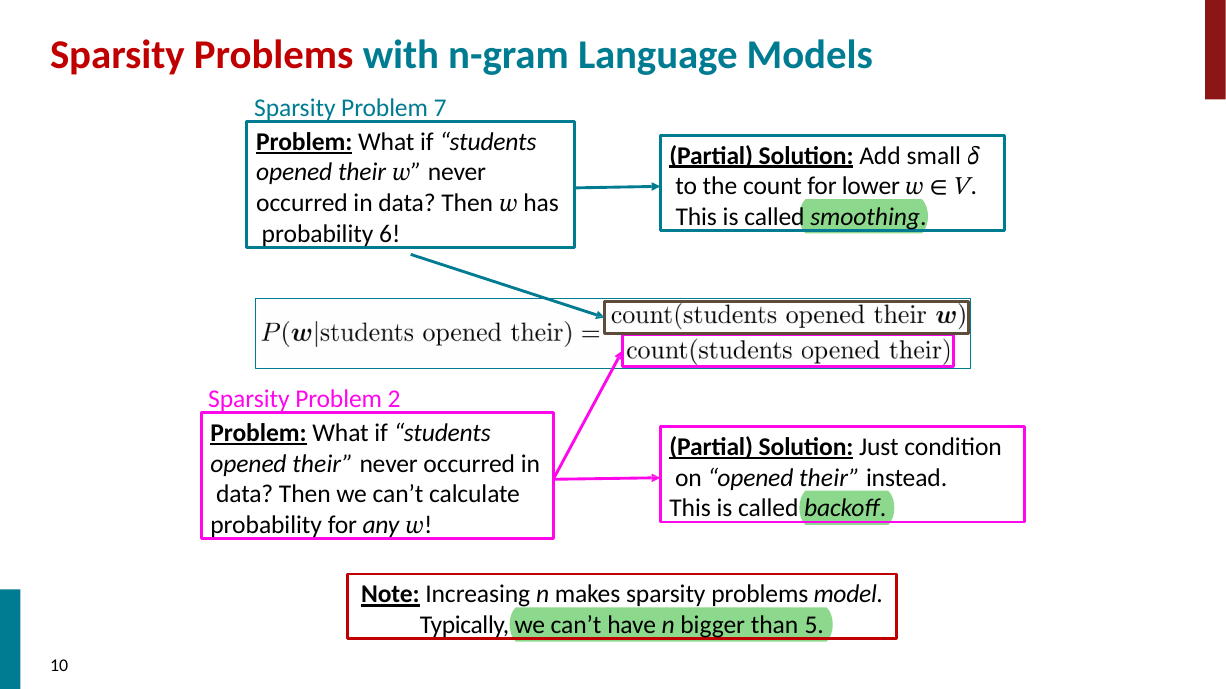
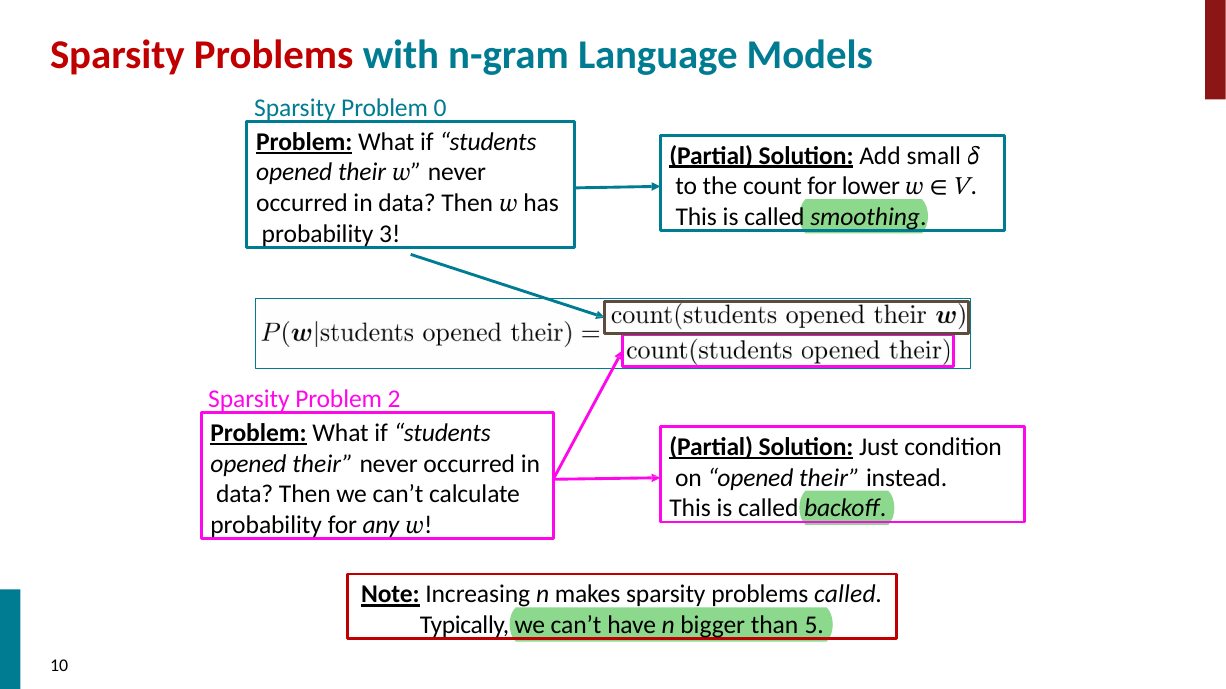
7: 7 -> 0 (440, 108)
6: 6 -> 3 (390, 234)
problems model: model -> called (848, 595)
